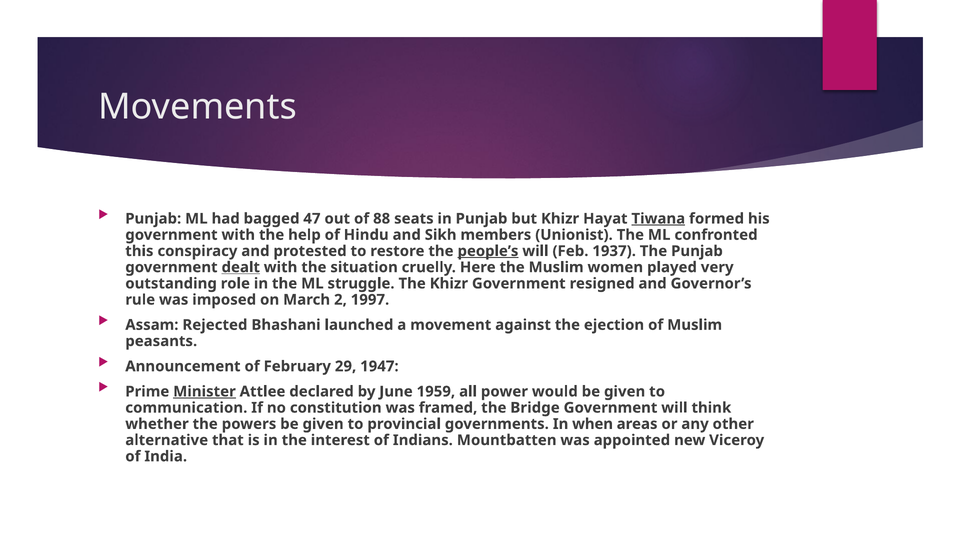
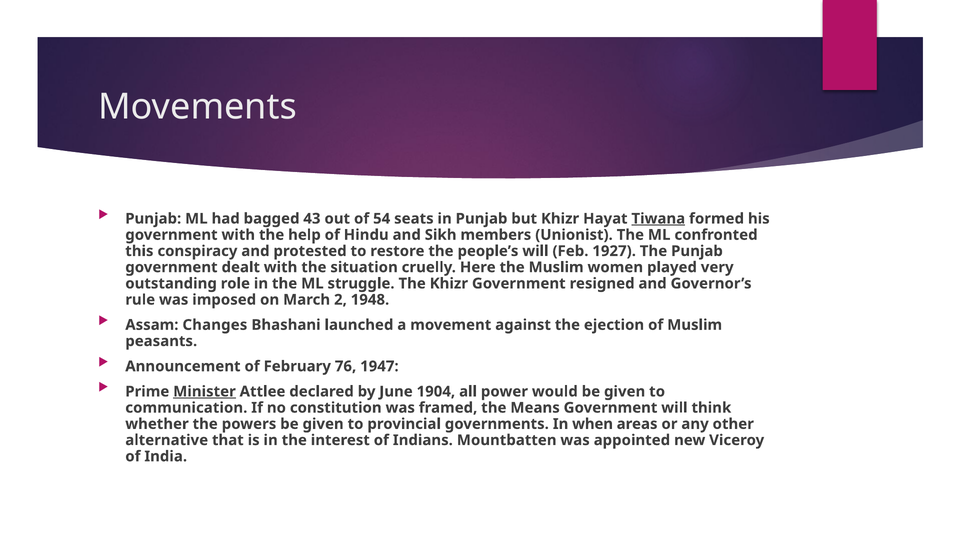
47: 47 -> 43 (312, 219)
88: 88 -> 54 (382, 219)
people’s underline: present -> none (488, 251)
1937: 1937 -> 1927 (614, 251)
dealt underline: present -> none (241, 268)
1997: 1997 -> 1948 (370, 300)
Rejected: Rejected -> Changes (215, 325)
29: 29 -> 76 (346, 367)
1959: 1959 -> 1904 (436, 392)
Bridge: Bridge -> Means (535, 408)
